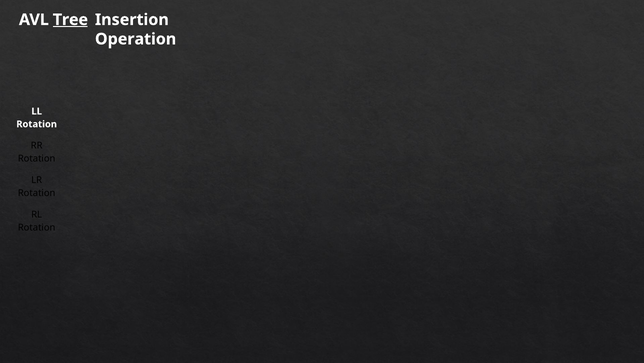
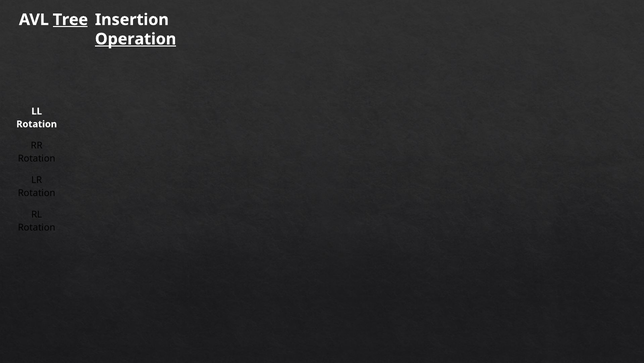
Operation underline: none -> present (136, 39)
